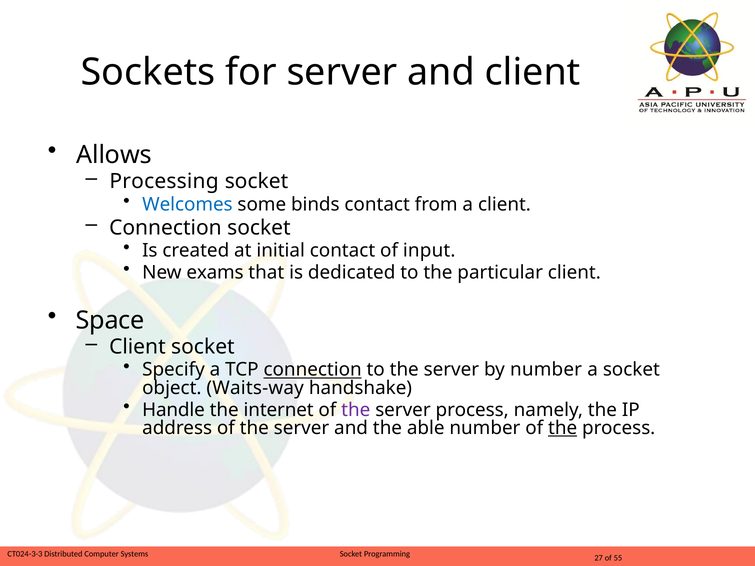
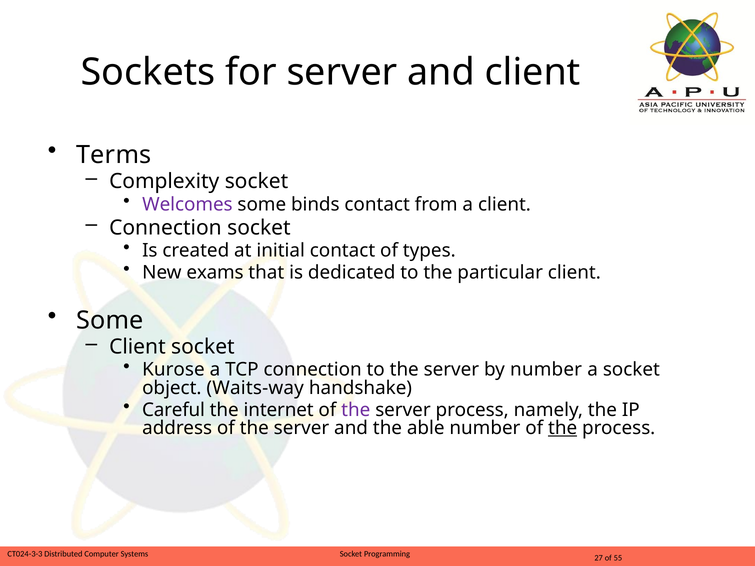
Allows: Allows -> Terms (114, 155)
Processing: Processing -> Complexity (164, 181)
Welcomes colour: blue -> purple (187, 204)
input: input -> types (429, 251)
Space: Space -> Some (110, 320)
Specify: Specify -> Kurose (173, 370)
connection underline: present -> none (313, 370)
Handle: Handle -> Careful (174, 410)
